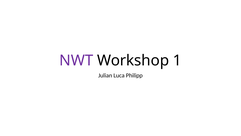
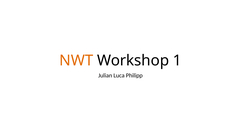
NWT colour: purple -> orange (76, 60)
